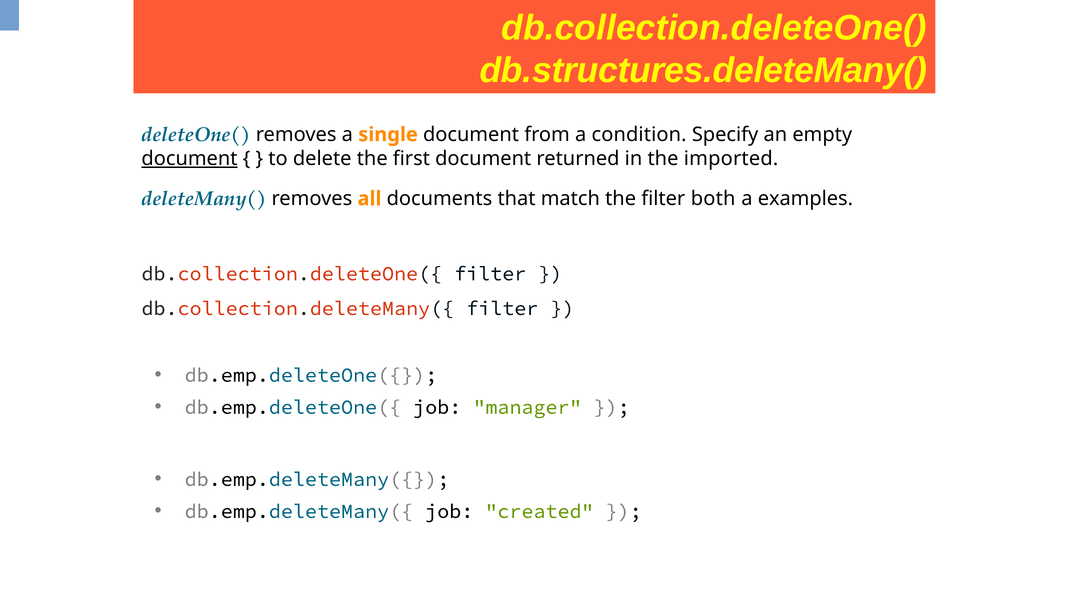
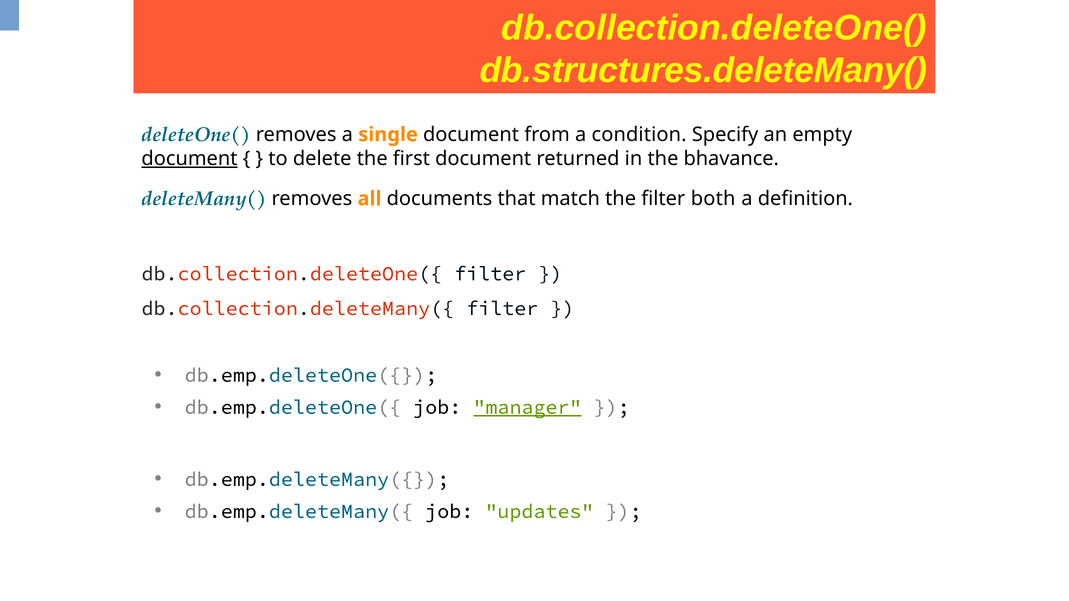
imported: imported -> bhavance (731, 159)
examples: examples -> definition (805, 199)
manager underline: none -> present (527, 407)
created: created -> updates (539, 512)
